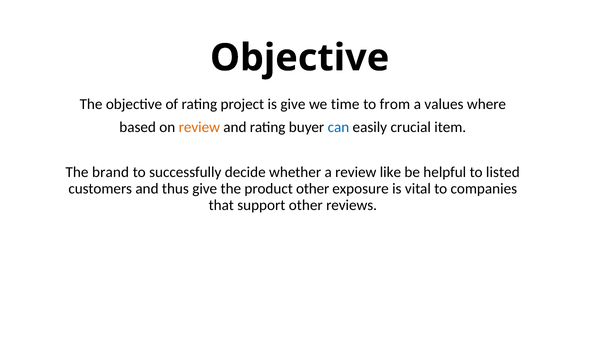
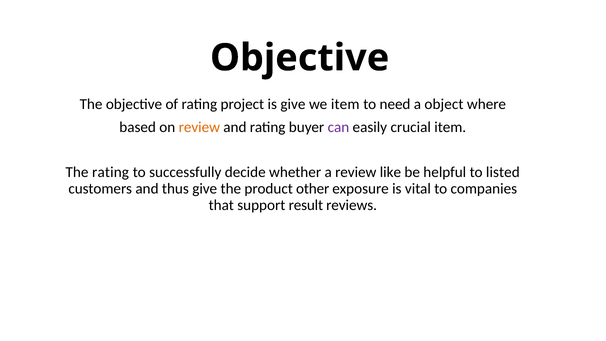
we time: time -> item (345, 104)
from: from -> need (395, 104)
values: values -> object (444, 104)
can colour: blue -> purple (338, 127)
The brand: brand -> rating (111, 172)
support other: other -> result (306, 205)
